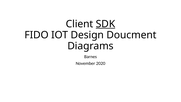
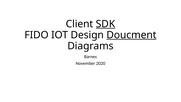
Doucment underline: none -> present (131, 35)
